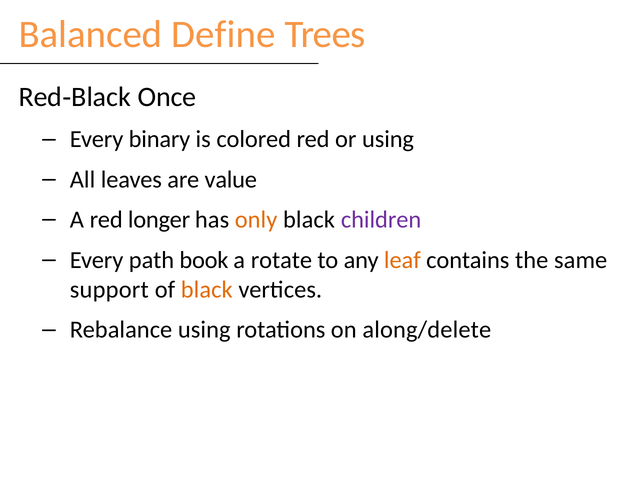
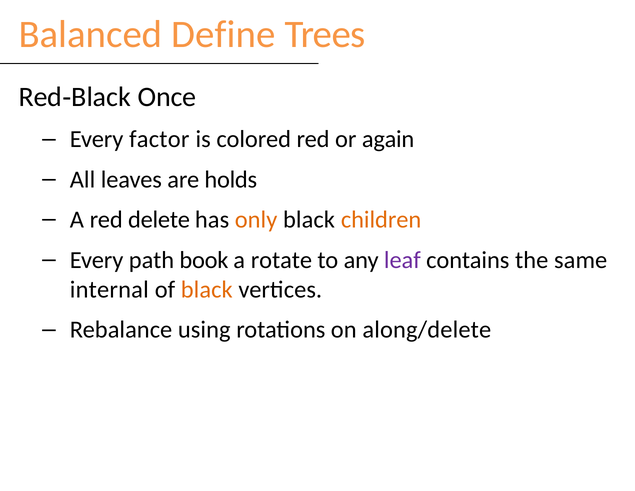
binary: binary -> factor (159, 139)
or using: using -> again (388, 139)
value: value -> holds (231, 179)
longer: longer -> delete (159, 220)
children colour: purple -> orange (381, 220)
leaf colour: orange -> purple (402, 260)
support: support -> internal (109, 289)
